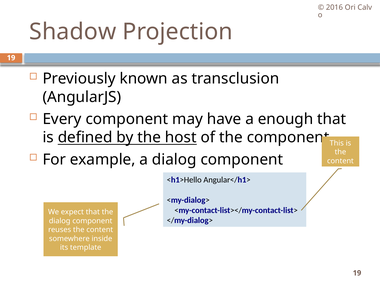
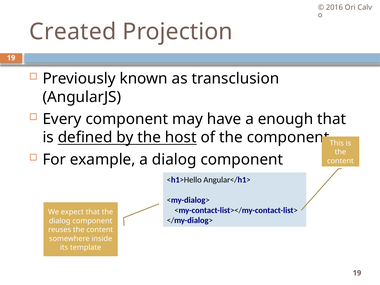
Shadow: Shadow -> Created (73, 32)
